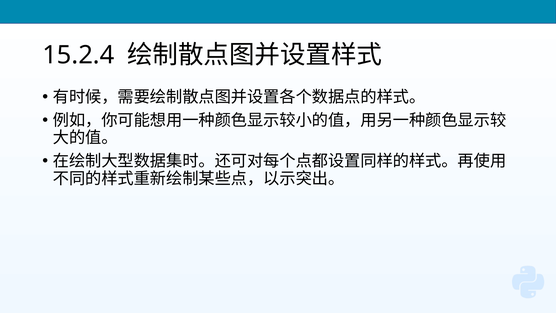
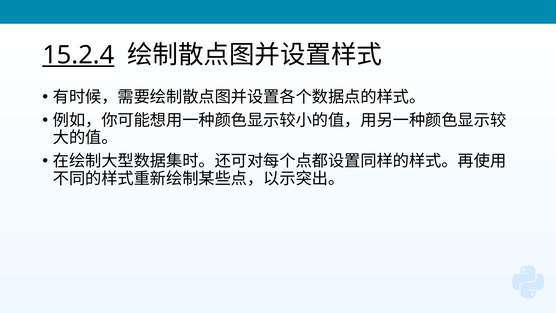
15.2.4 underline: none -> present (78, 55)
